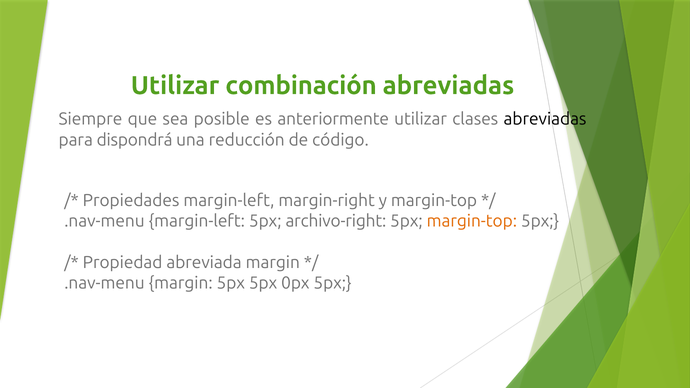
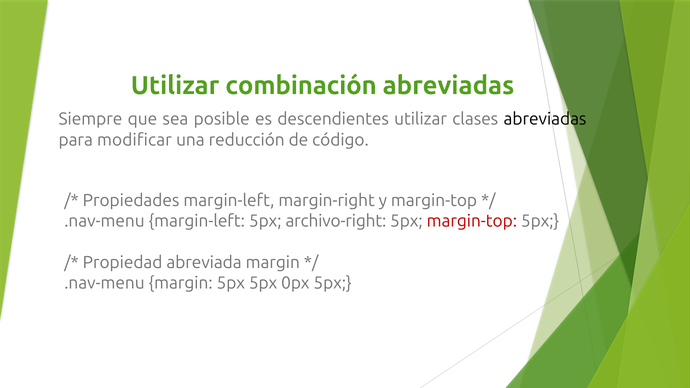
anteriormente: anteriormente -> descendientes (333, 119)
dispondrá: dispondrá -> modificar (134, 140)
margin-top colour: orange -> red (472, 221)
